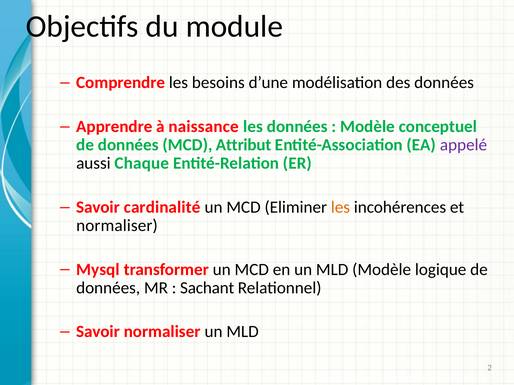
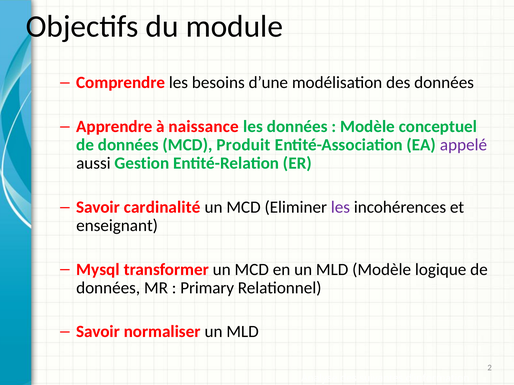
Attribut: Attribut -> Produit (244, 145)
Chaque: Chaque -> Gestion (142, 164)
les colour: orange -> purple (340, 207)
normaliser: normaliser -> enseignant (117, 226)
Sachant: Sachant -> Primary (207, 288)
